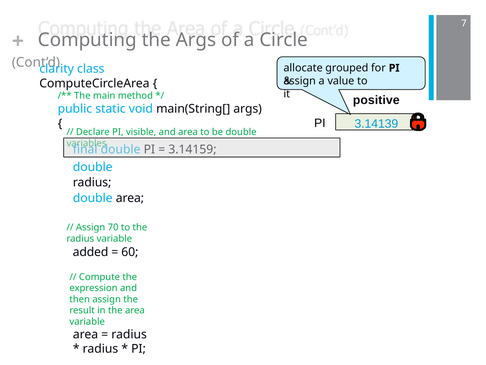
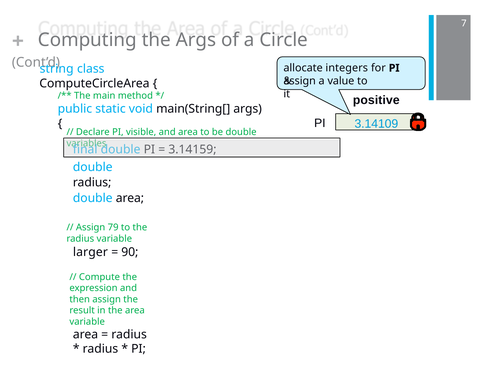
grouped: grouped -> integers (347, 68)
clarity: clarity -> string (57, 69)
3.14139: 3.14139 -> 3.14109 (376, 124)
70: 70 -> 79 (113, 227)
added: added -> larger (90, 252)
60: 60 -> 90 (130, 252)
